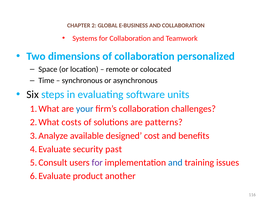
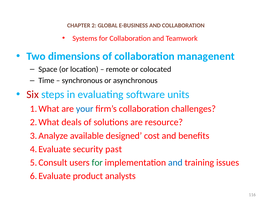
personalized: personalized -> managenent (206, 56)
Six colour: black -> red (33, 95)
costs: costs -> deals (71, 122)
patterns: patterns -> resource (164, 122)
for colour: purple -> green (97, 163)
another: another -> analysts (120, 176)
